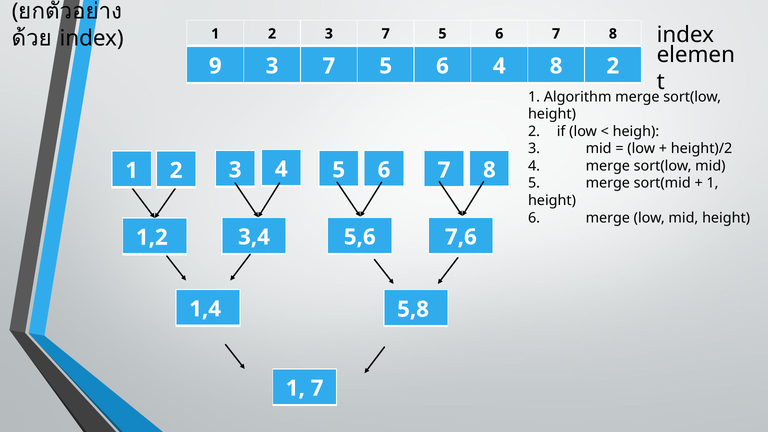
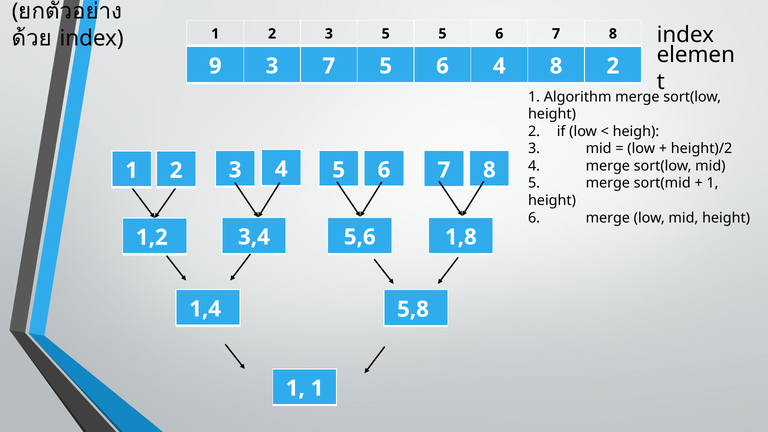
2 3 7: 7 -> 5 (386, 34)
7,6: 7,6 -> 1,8 (461, 237)
1 7: 7 -> 1 (317, 388)
